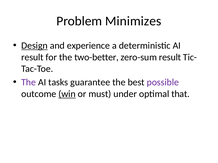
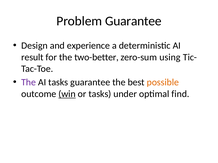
Problem Minimizes: Minimizes -> Guarantee (133, 21)
Design underline: present -> none (34, 46)
zero-sum result: result -> using (170, 57)
possible colour: purple -> orange (163, 83)
or must: must -> tasks (100, 94)
that: that -> find (180, 94)
